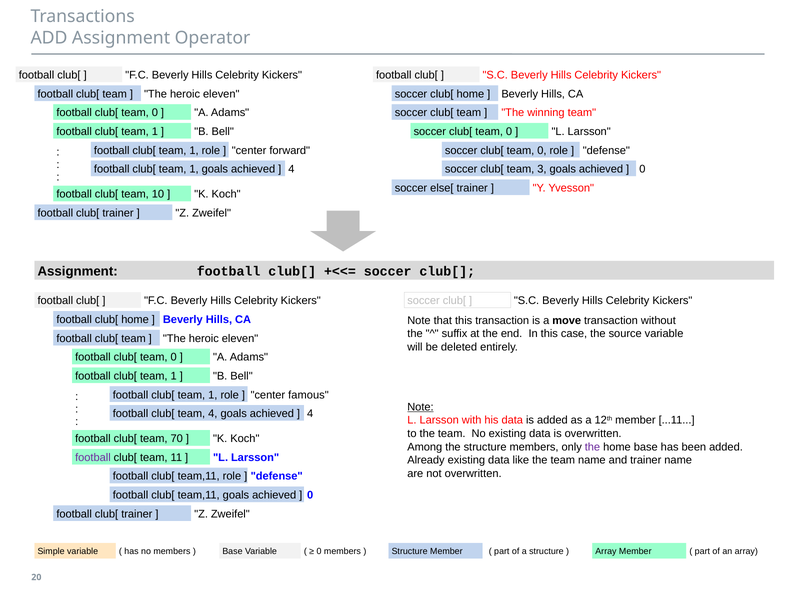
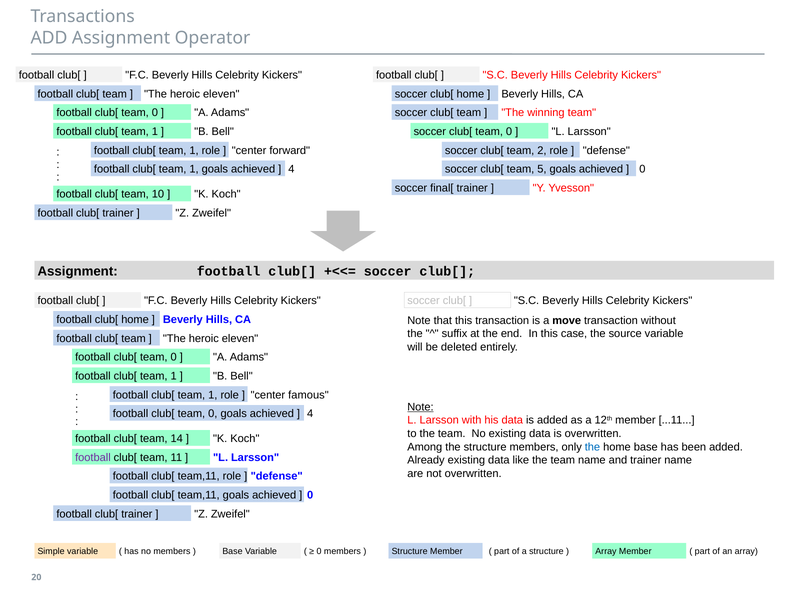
0: 0 -> 2 (542, 150)
3: 3 -> 5 (542, 169)
else[: else[ -> final[ (442, 188)
4: 4 -> 0 (213, 414)
70: 70 -> 14 (177, 439)
the colour: purple -> blue (592, 447)
